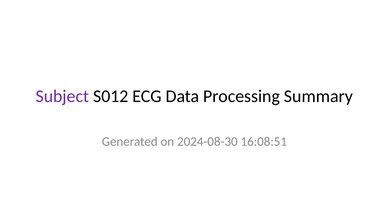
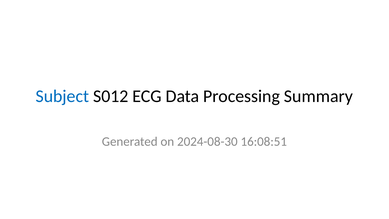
Subject colour: purple -> blue (62, 96)
